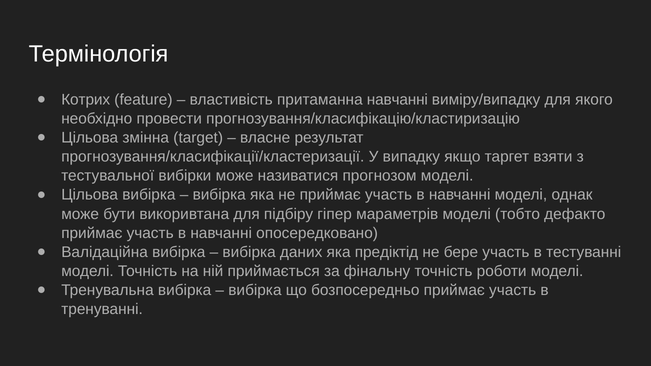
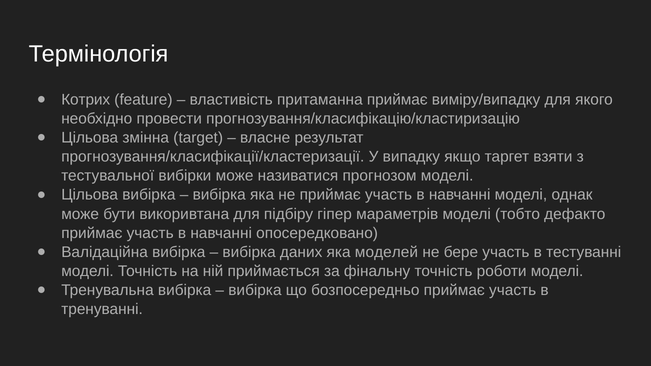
притаманна навчанні: навчанні -> приймає (397, 99)
предіктід: предіктід -> моделей (386, 252)
